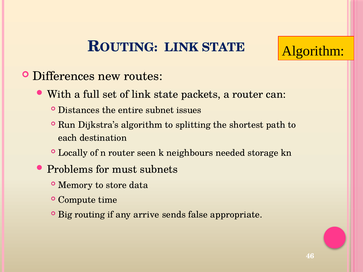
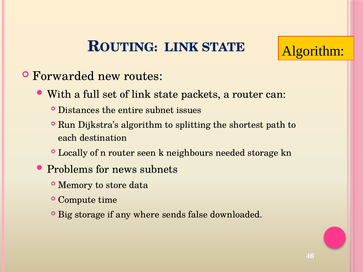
Differences: Differences -> Forwarded (64, 76)
must: must -> news (125, 170)
Big routing: routing -> storage (90, 215)
arrive: arrive -> where (146, 215)
appropriate: appropriate -> downloaded (236, 215)
